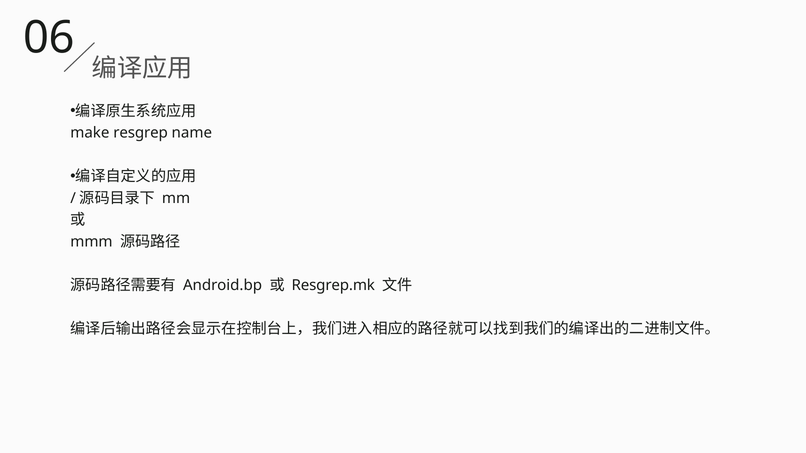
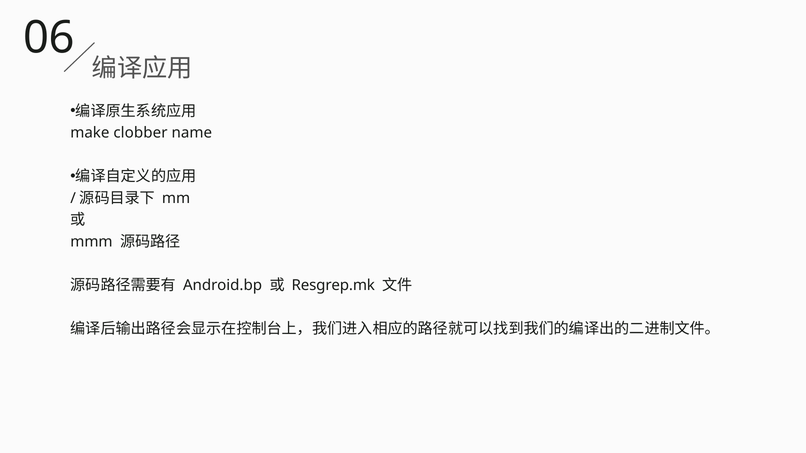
resgrep: resgrep -> clobber (140, 133)
